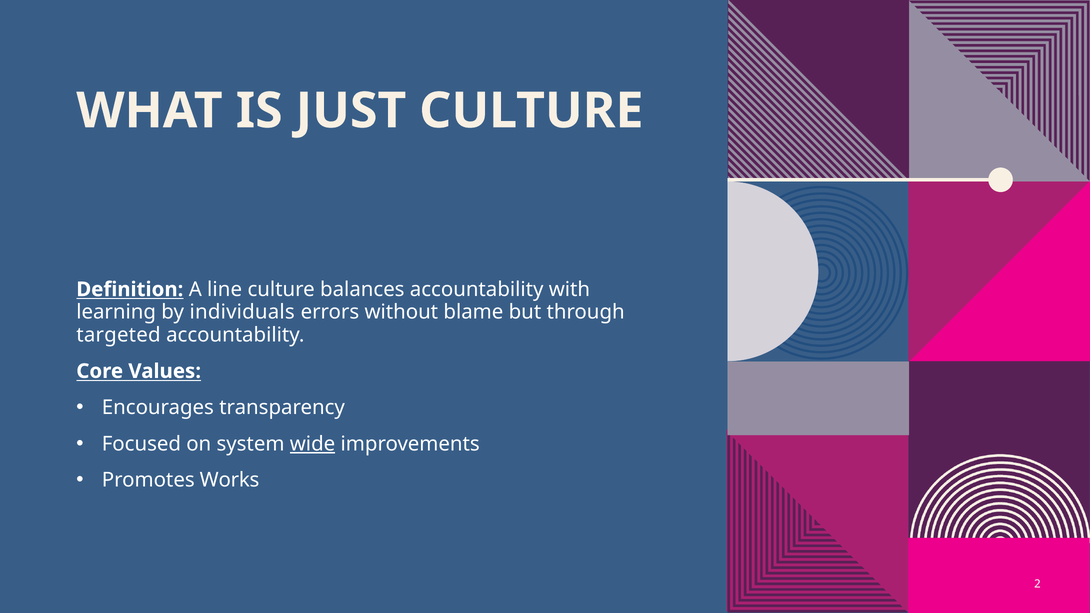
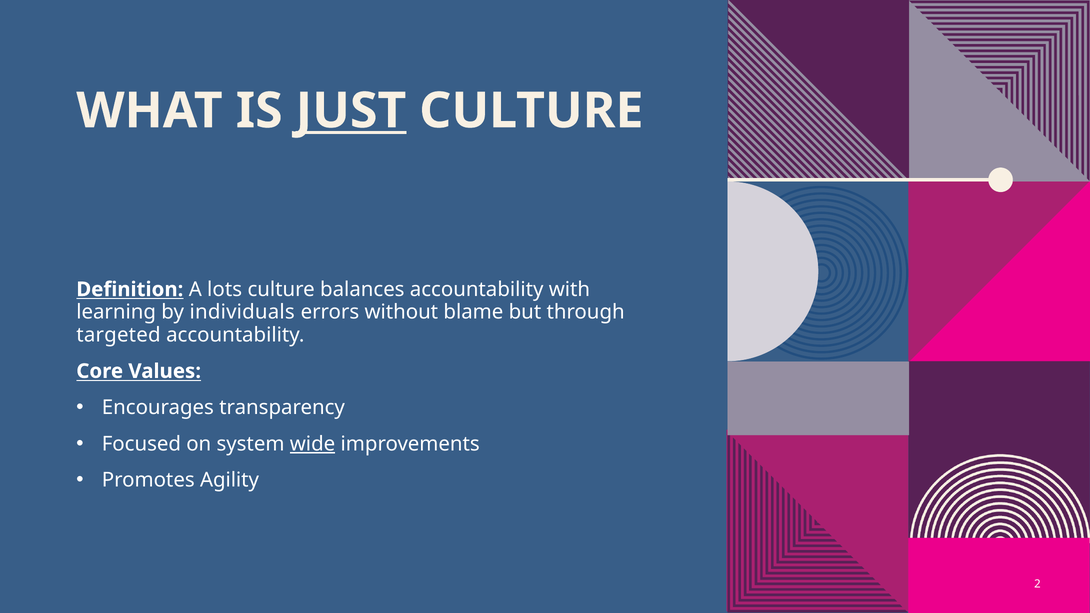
JUST underline: none -> present (351, 111)
line: line -> lots (225, 289)
Works: Works -> Agility (229, 480)
